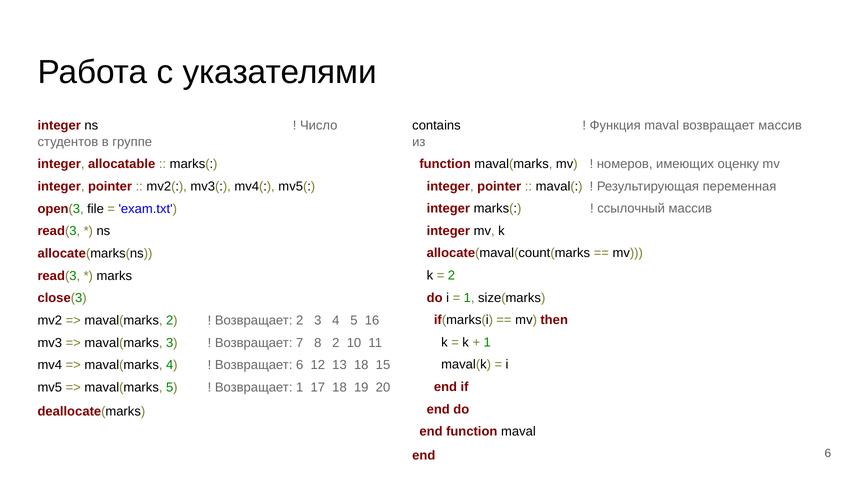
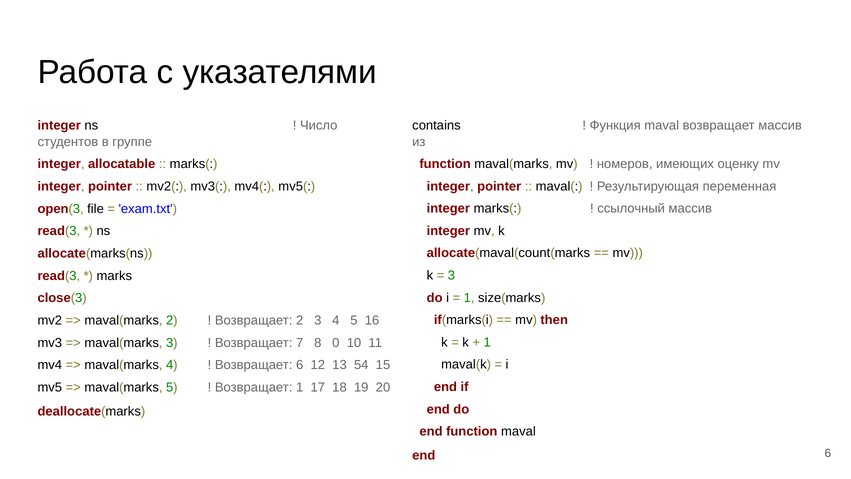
2: 2 -> 3 (451, 275)
8 2: 2 -> 0 (336, 343)
13 18: 18 -> 54 (361, 365)
